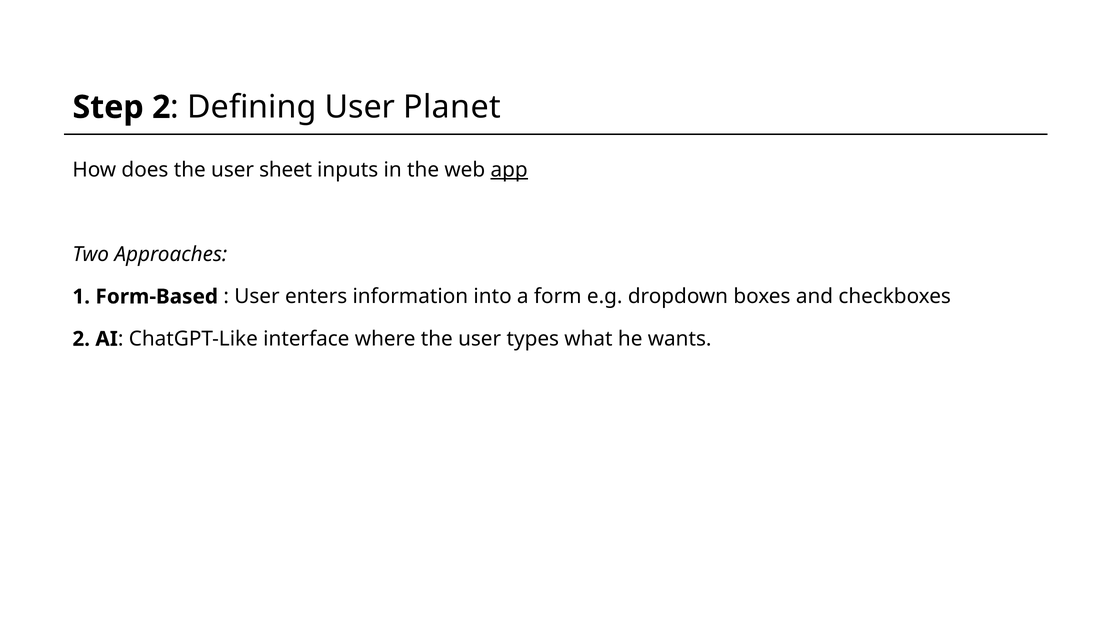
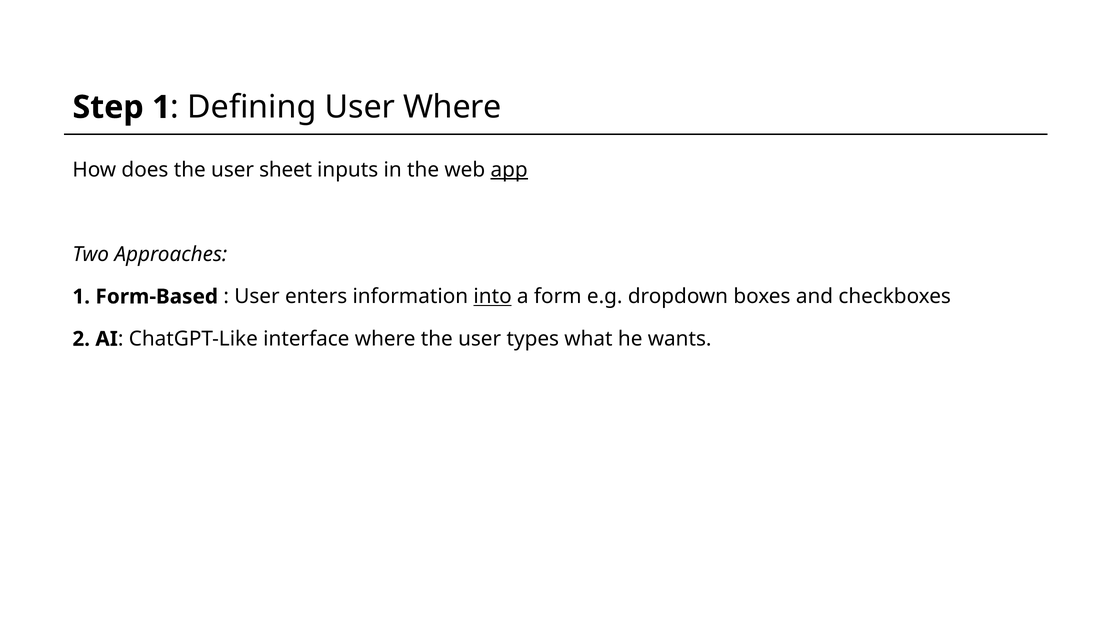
Step 2: 2 -> 1 (161, 107)
User Planet: Planet -> Where (452, 107)
into underline: none -> present (493, 297)
